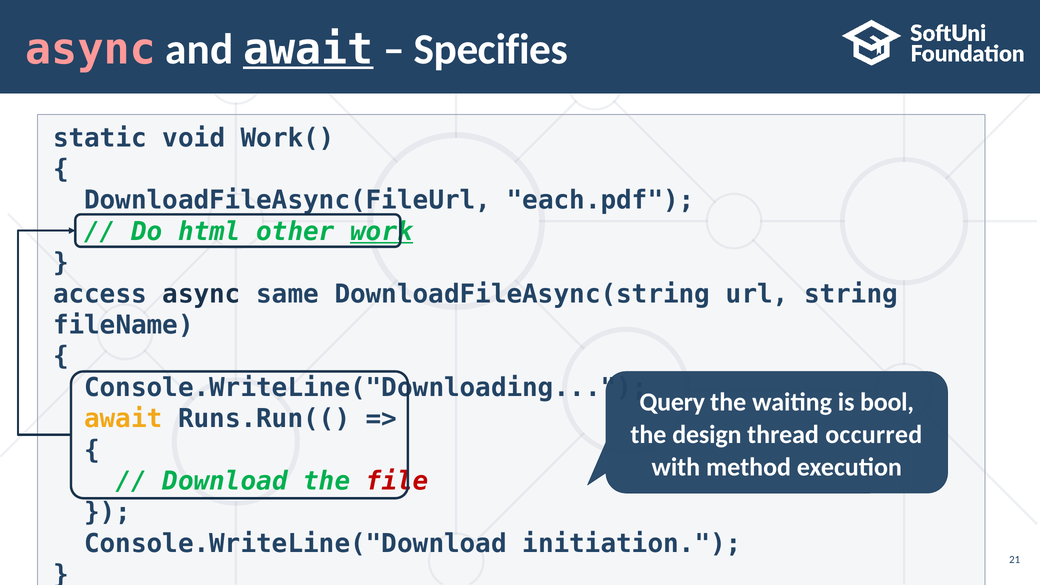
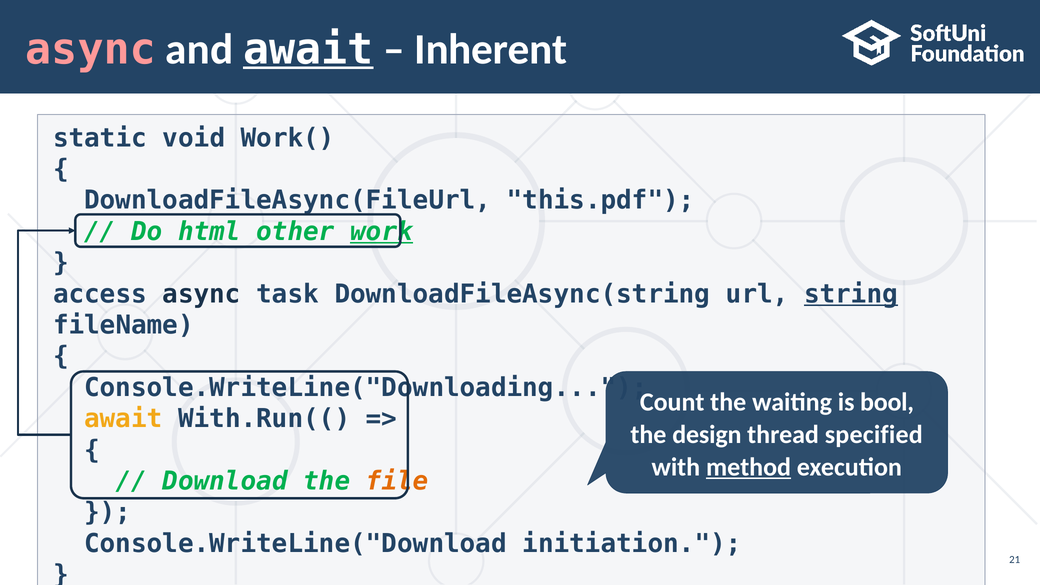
Specifies: Specifies -> Inherent (491, 49)
each.pdf: each.pdf -> this.pdf (601, 200)
same: same -> task (288, 294)
string underline: none -> present (851, 294)
Query: Query -> Count (672, 402)
Runs.Run((: Runs.Run(( -> With.Run(( (264, 419)
occurred: occurred -> specified (874, 435)
method underline: none -> present (749, 467)
file colour: red -> orange (397, 481)
